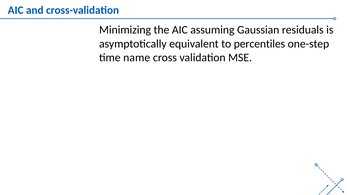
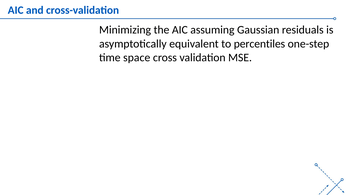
name: name -> space (137, 58)
